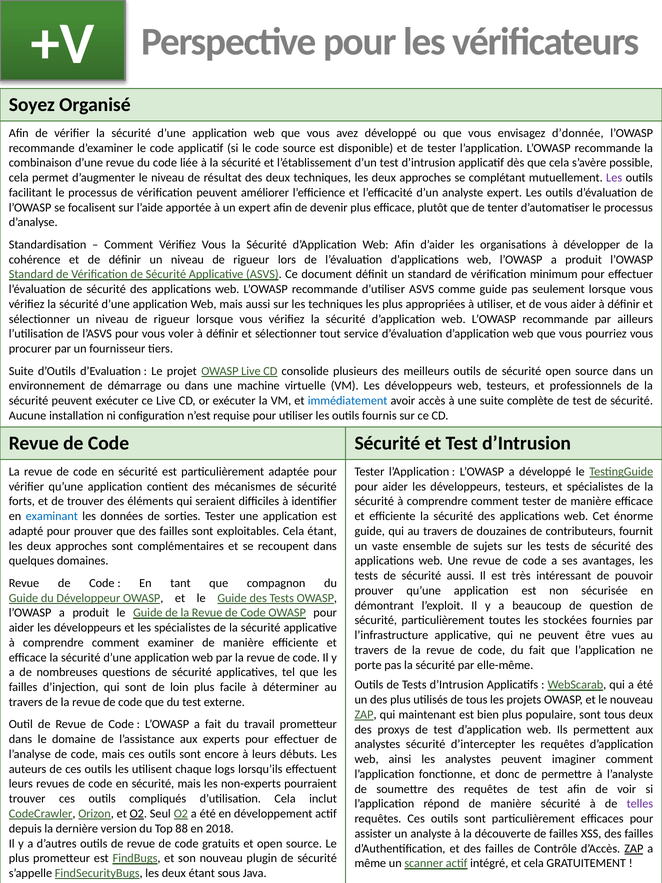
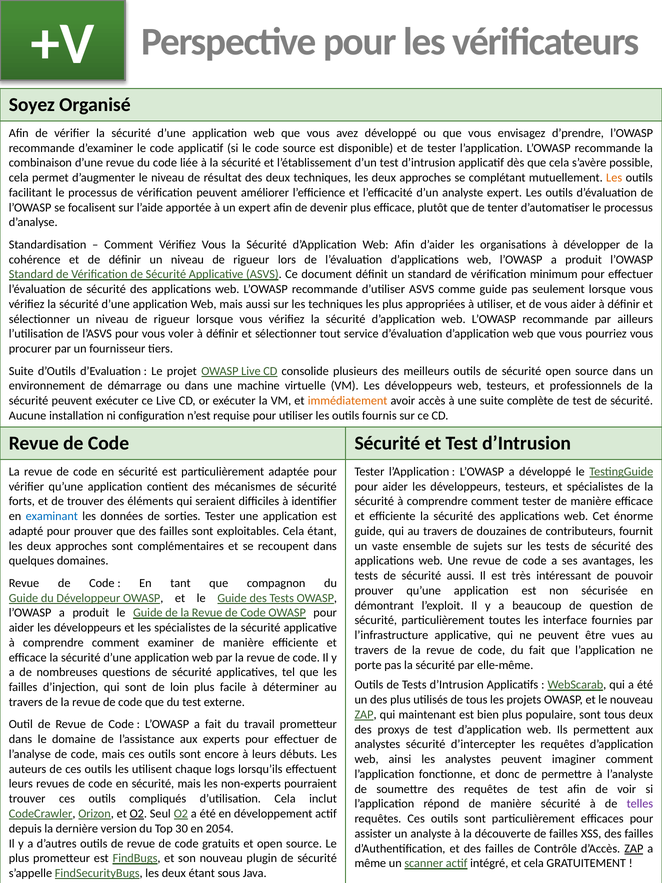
d’donnée: d’donnée -> d’prendre (578, 133)
Les colour: purple -> orange (614, 178)
immédiatement colour: blue -> orange (348, 401)
stockées: stockées -> interface (565, 620)
88: 88 -> 30 (182, 828)
2018: 2018 -> 2054 (220, 828)
